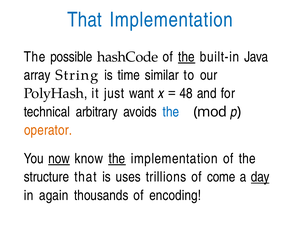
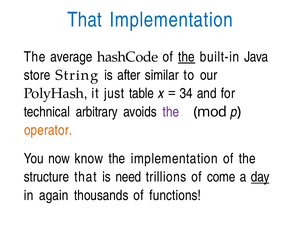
possible: possible -> average (71, 57)
array: array -> store (37, 75)
time: time -> after (129, 75)
want: want -> table (141, 94)
48: 48 -> 34 (186, 94)
the colour: blue -> purple (171, 112)
now underline: present -> none (59, 159)
the underline: present -> none (117, 159)
uses: uses -> need (128, 177)
encoding: encoding -> functions (175, 195)
